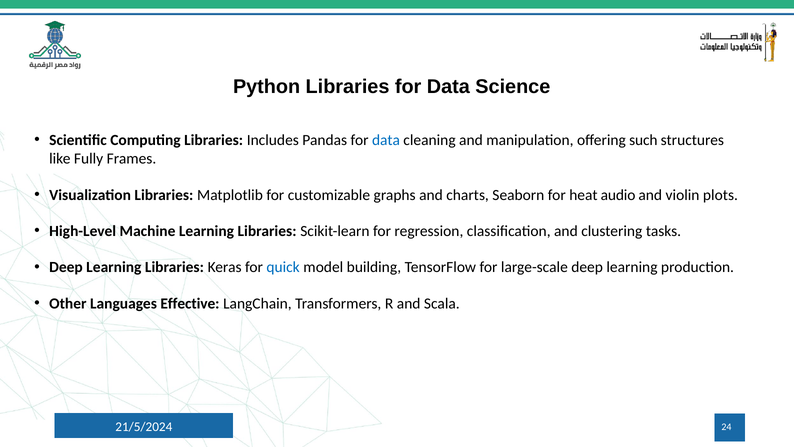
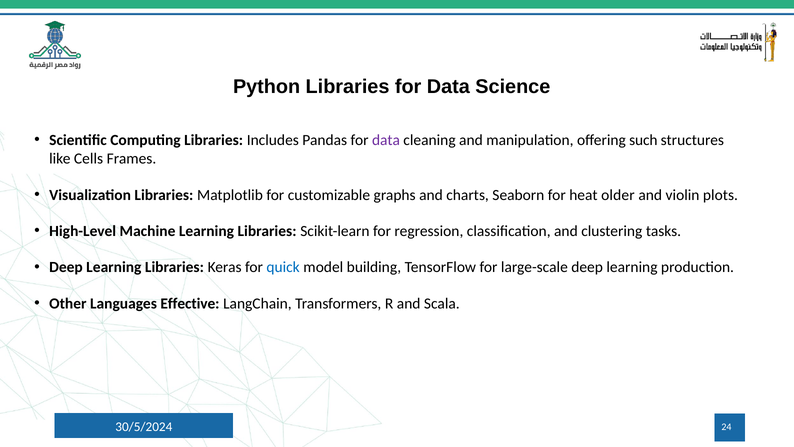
data colour: blue -> purple (386, 140)
Fully: Fully -> Cells (89, 159)
audio: audio -> older (618, 195)
21/5/2024: 21/5/2024 -> 30/5/2024 (144, 427)
